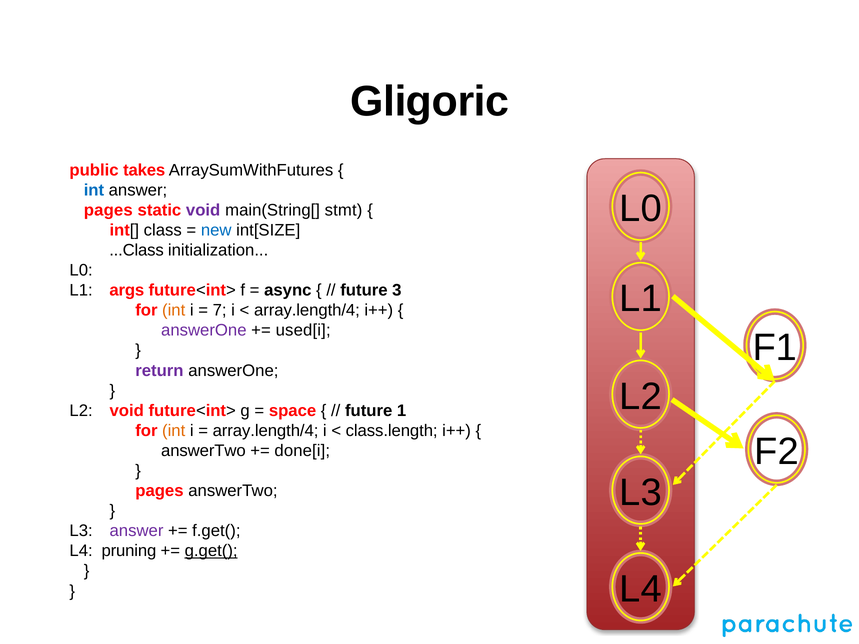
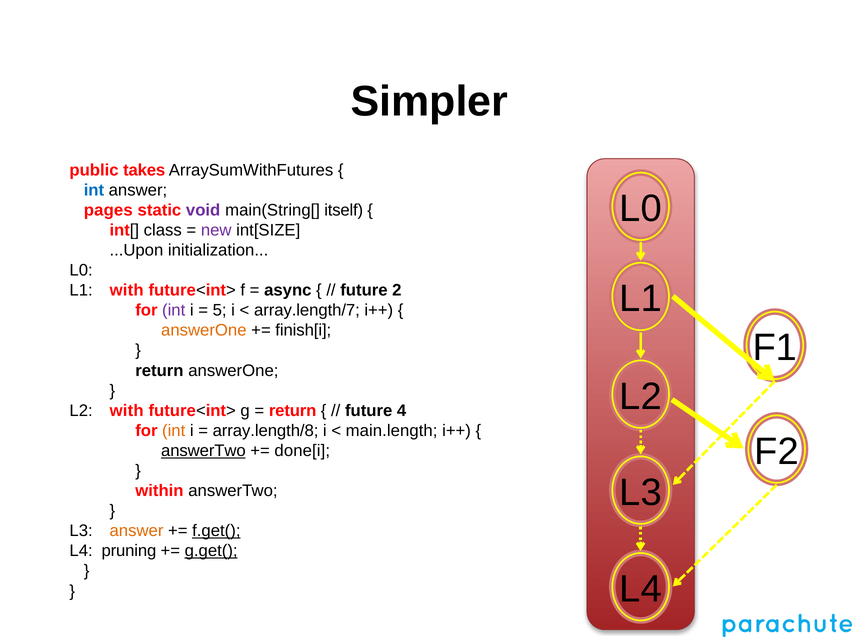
Gligoric: Gligoric -> Simpler (429, 102)
stmt: stmt -> itself (344, 210)
new colour: blue -> purple (216, 230)
...Class: ...Class -> ...Upon (136, 250)
L1 args: args -> with (127, 290)
3: 3 -> 2 (397, 290)
int colour: orange -> purple (174, 310)
7: 7 -> 5 (220, 310)
array.length/4: array.length/4 -> array.length/7 (307, 310)
answerOne colour: purple -> orange (204, 331)
used[i: used[i -> finish[i (303, 331)
return colour: purple -> black (159, 371)
L2 void: void -> with (127, 411)
space: space -> return (293, 411)
1: 1 -> 4 (402, 411)
array.length/4: array.length/4 -> array.length/8 (266, 431)
class.length: class.length -> main.length (392, 431)
answerTwo underline: none -> present (203, 451)
pages: pages -> within (159, 491)
answer colour: purple -> orange (136, 531)
f.get( underline: none -> present (216, 531)
